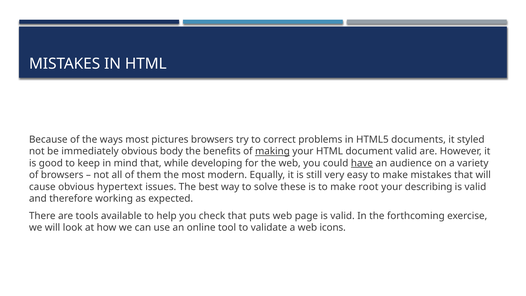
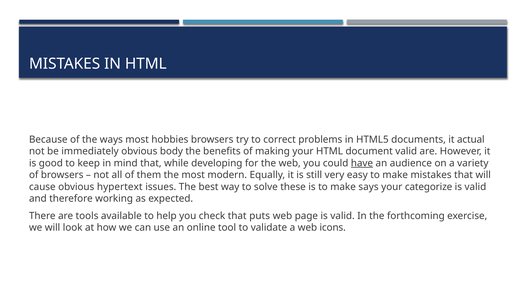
pictures: pictures -> hobbies (170, 139)
styled: styled -> actual (471, 139)
making underline: present -> none (272, 151)
root: root -> says (369, 187)
describing: describing -> categorize (429, 187)
